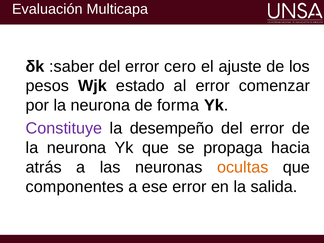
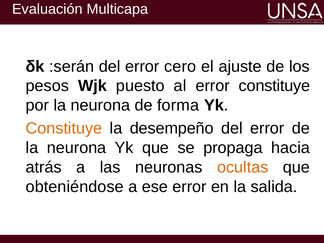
:saber: :saber -> :serán (72, 66)
estado: estado -> puesto (140, 86)
error comenzar: comenzar -> constituye (274, 86)
Constituye colour: purple -> orange (64, 128)
componentes: componentes -> obteniéndose (75, 187)
